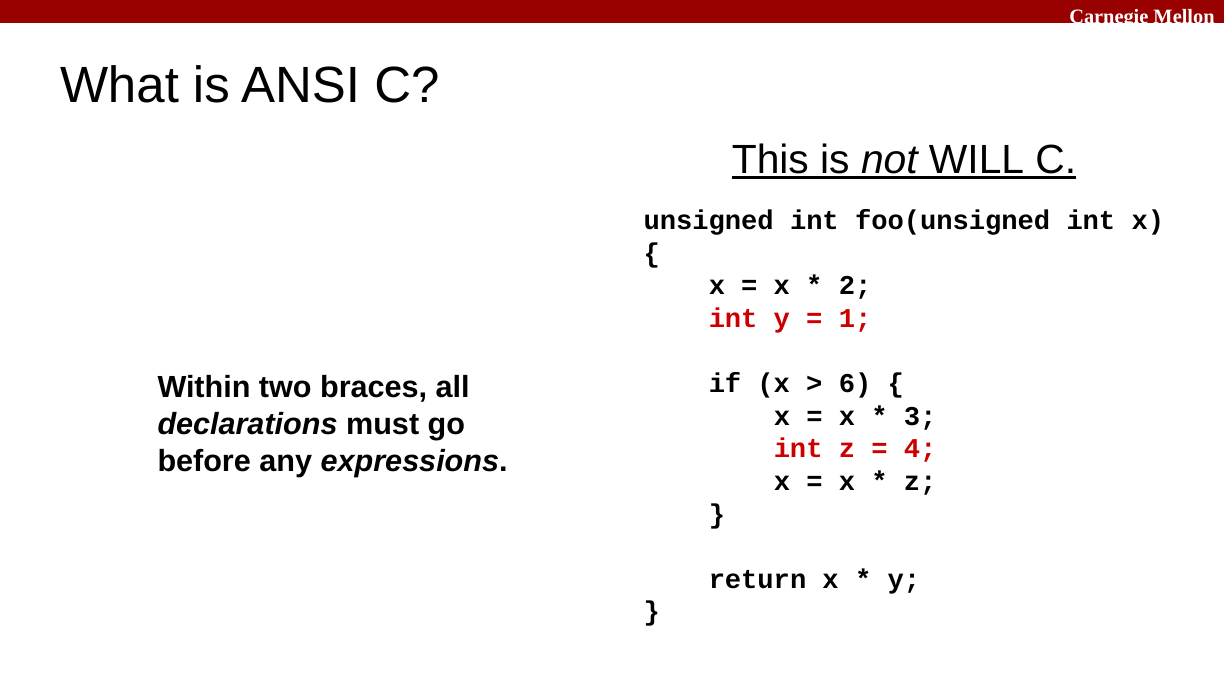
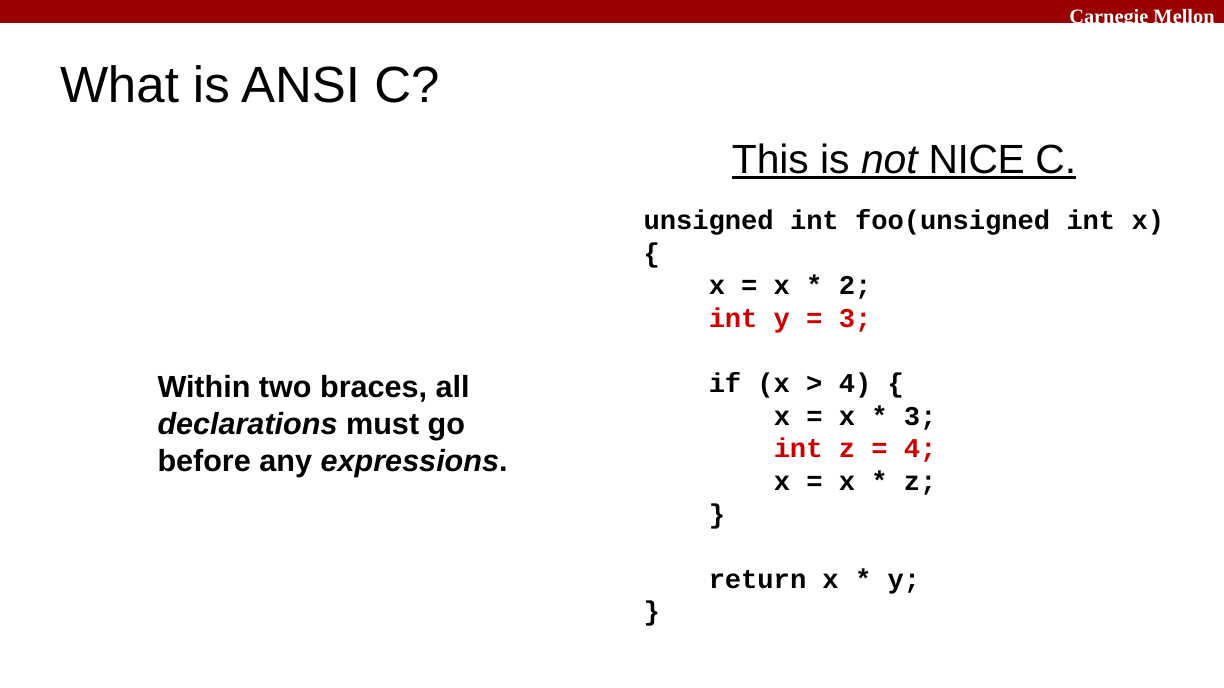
WILL: WILL -> NICE (977, 160)
1: 1 -> 3 (855, 319)
6: 6 -> 4 (855, 384)
